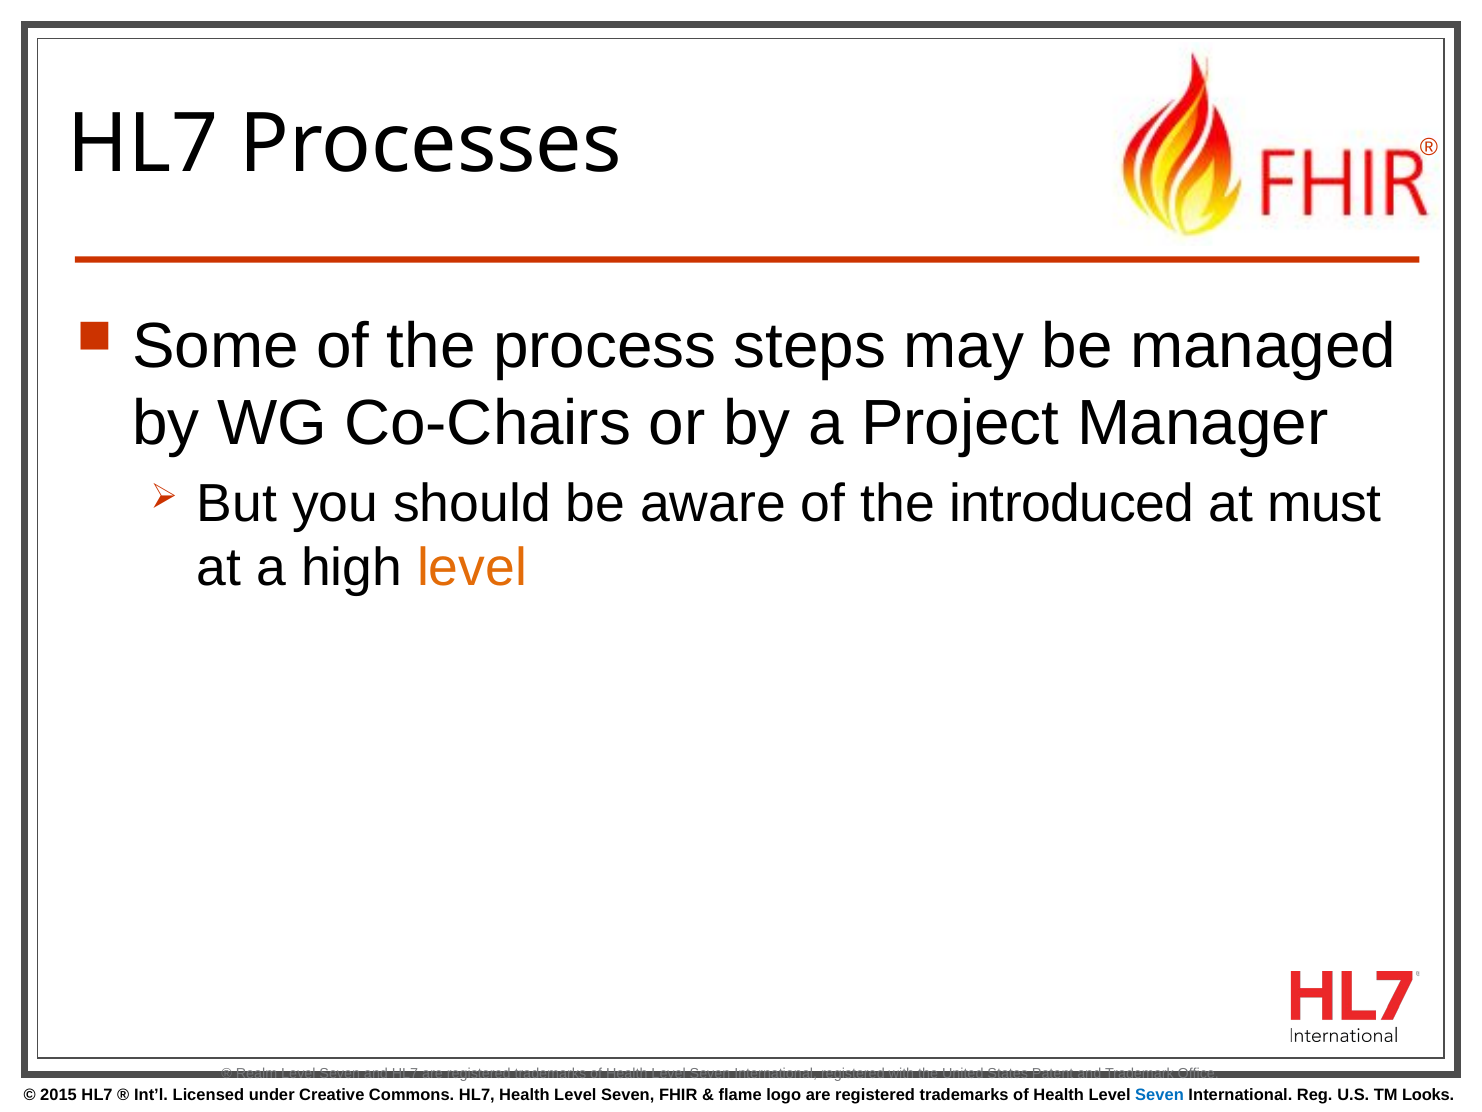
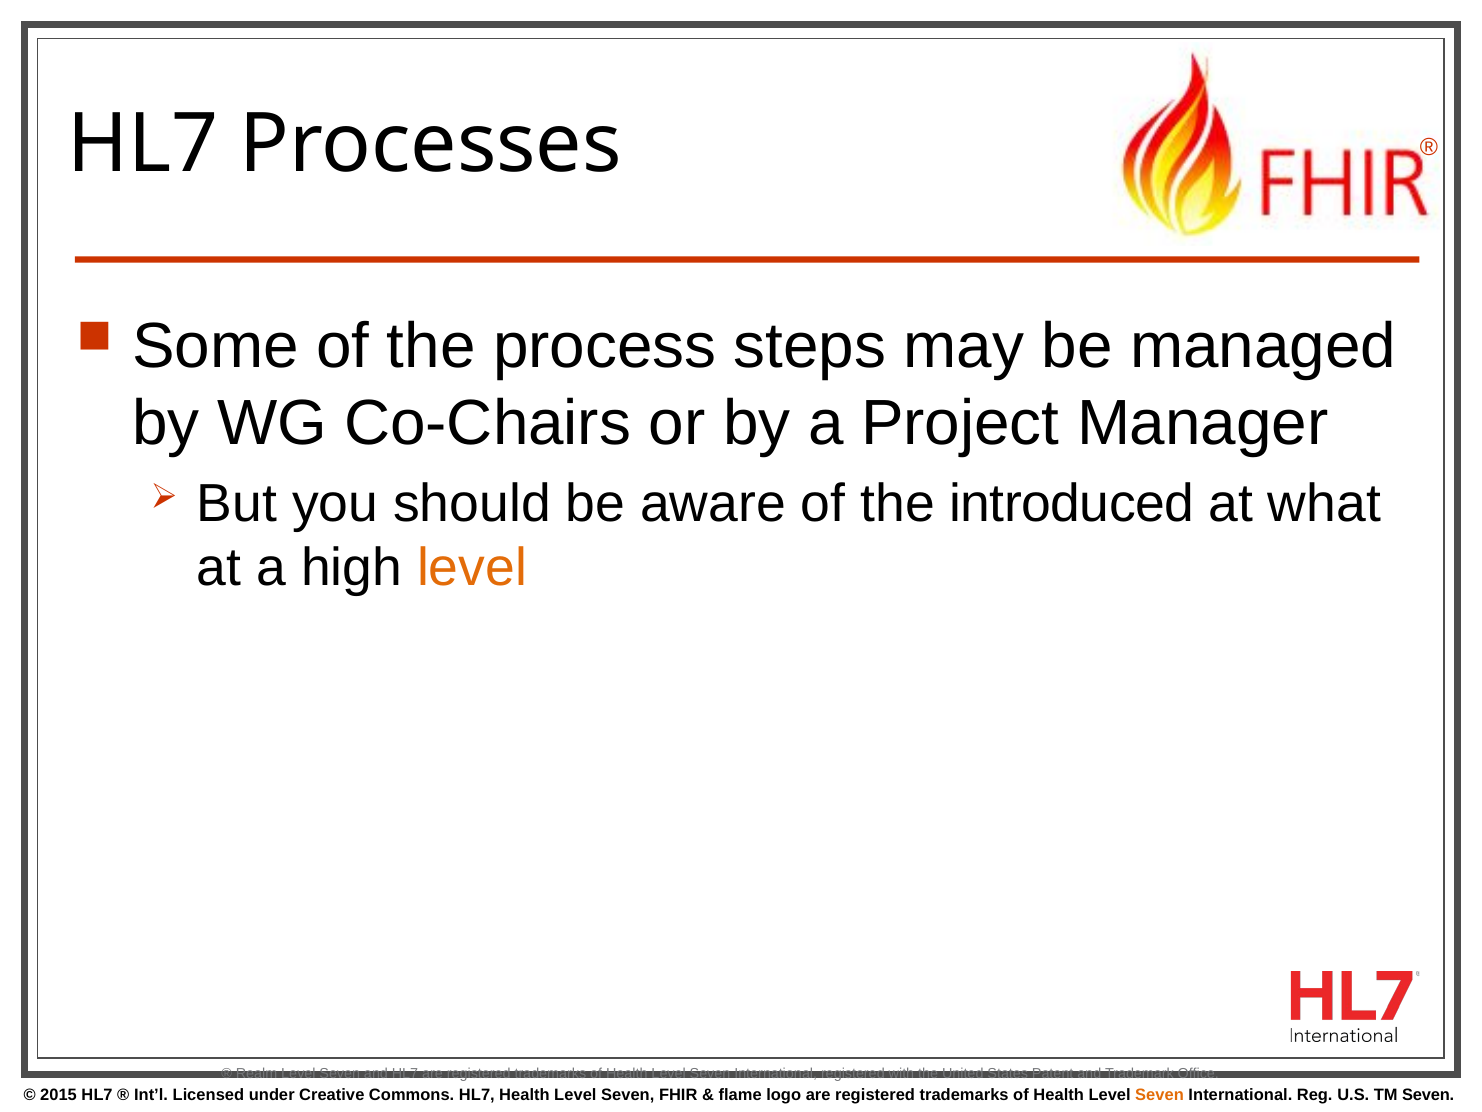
must: must -> what (1324, 504)
Seven colour: blue -> orange (1160, 1095)
Looks: Looks -> Seven (1428, 1095)
